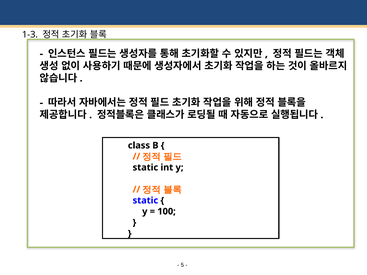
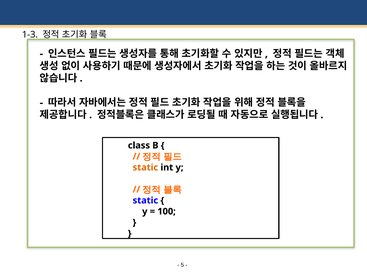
static colour: black -> orange (145, 168)
